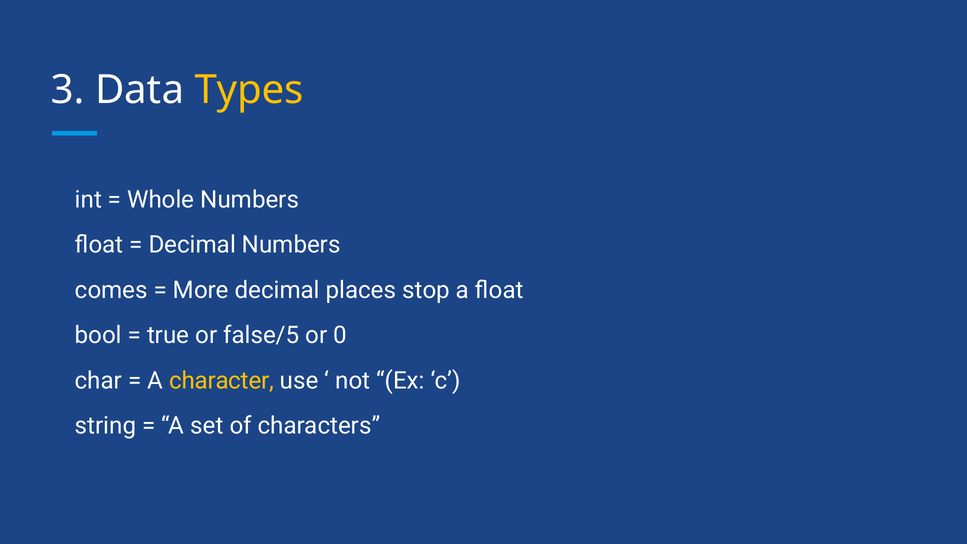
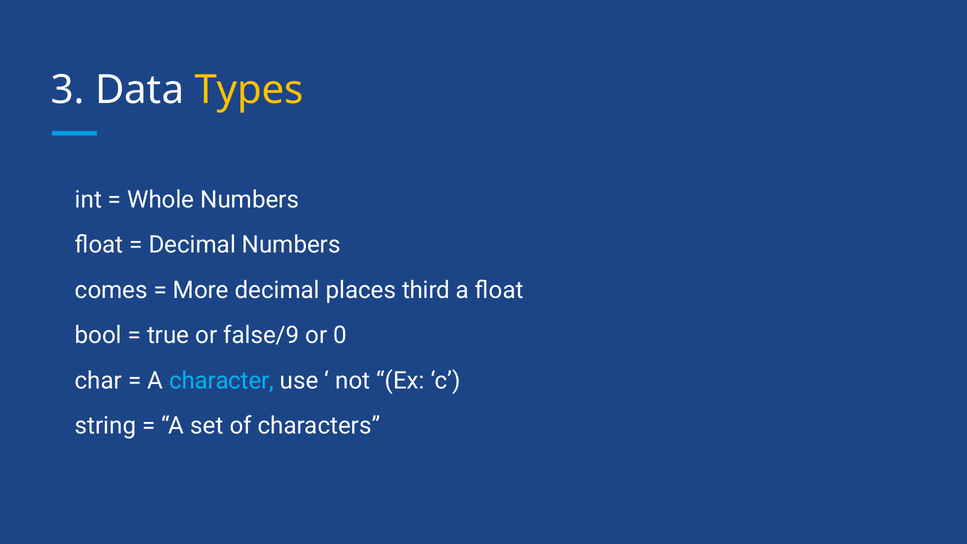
stop: stop -> third (426, 290)
false/5: false/5 -> false/9 (261, 335)
character colour: yellow -> light blue (222, 381)
